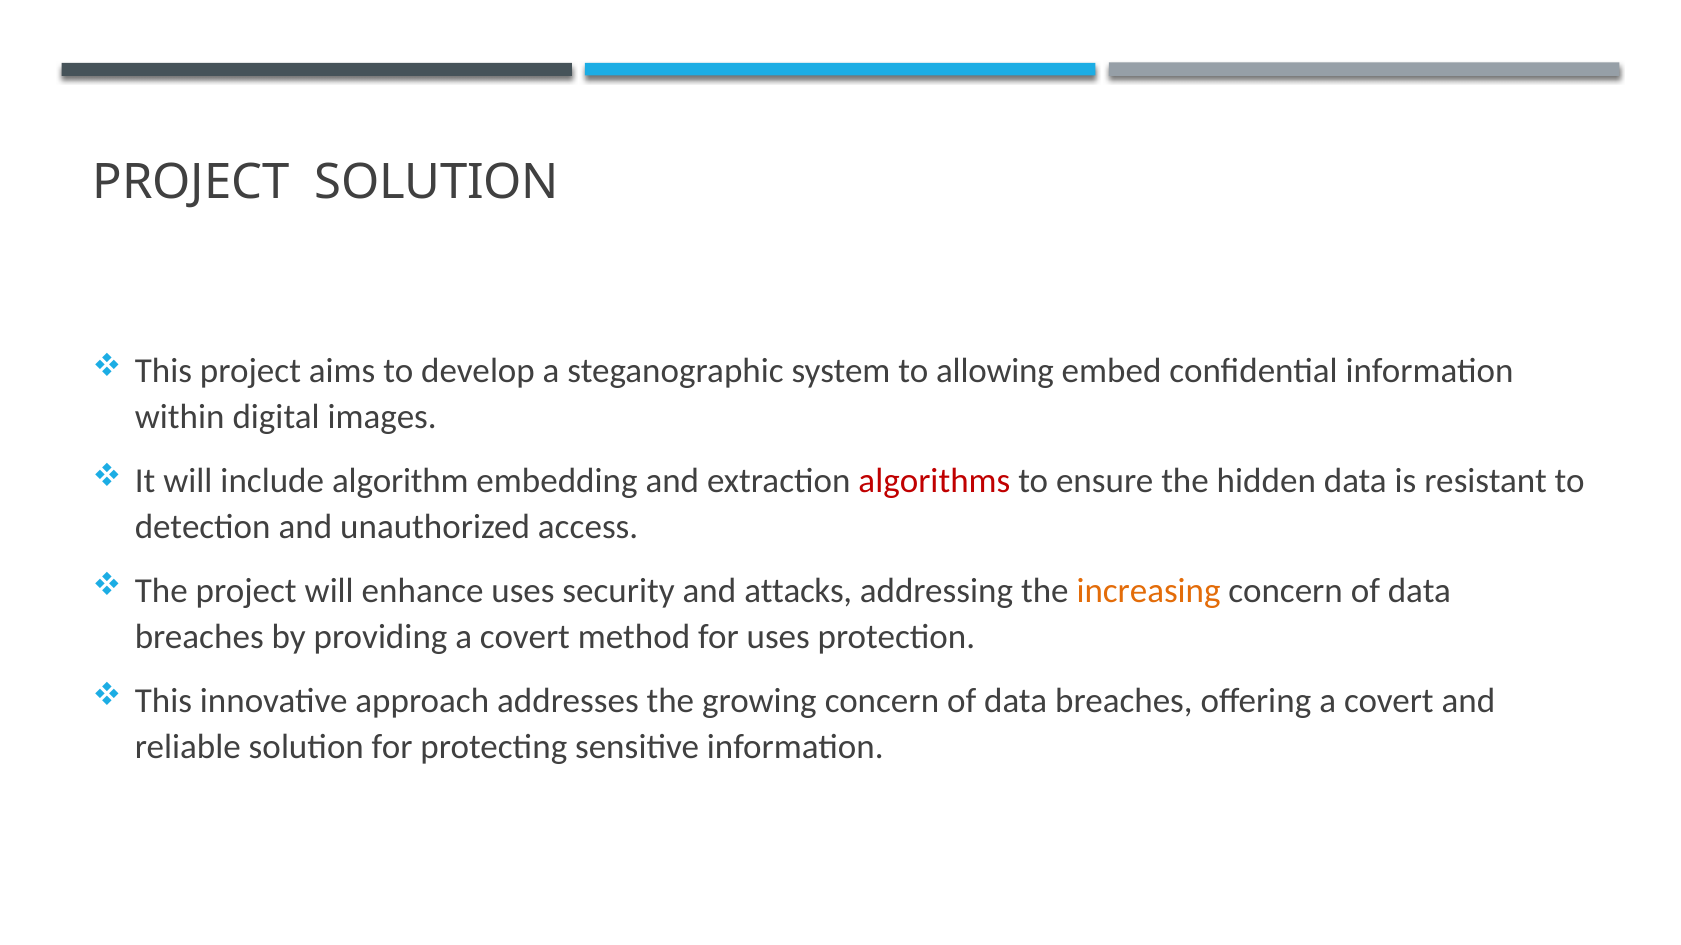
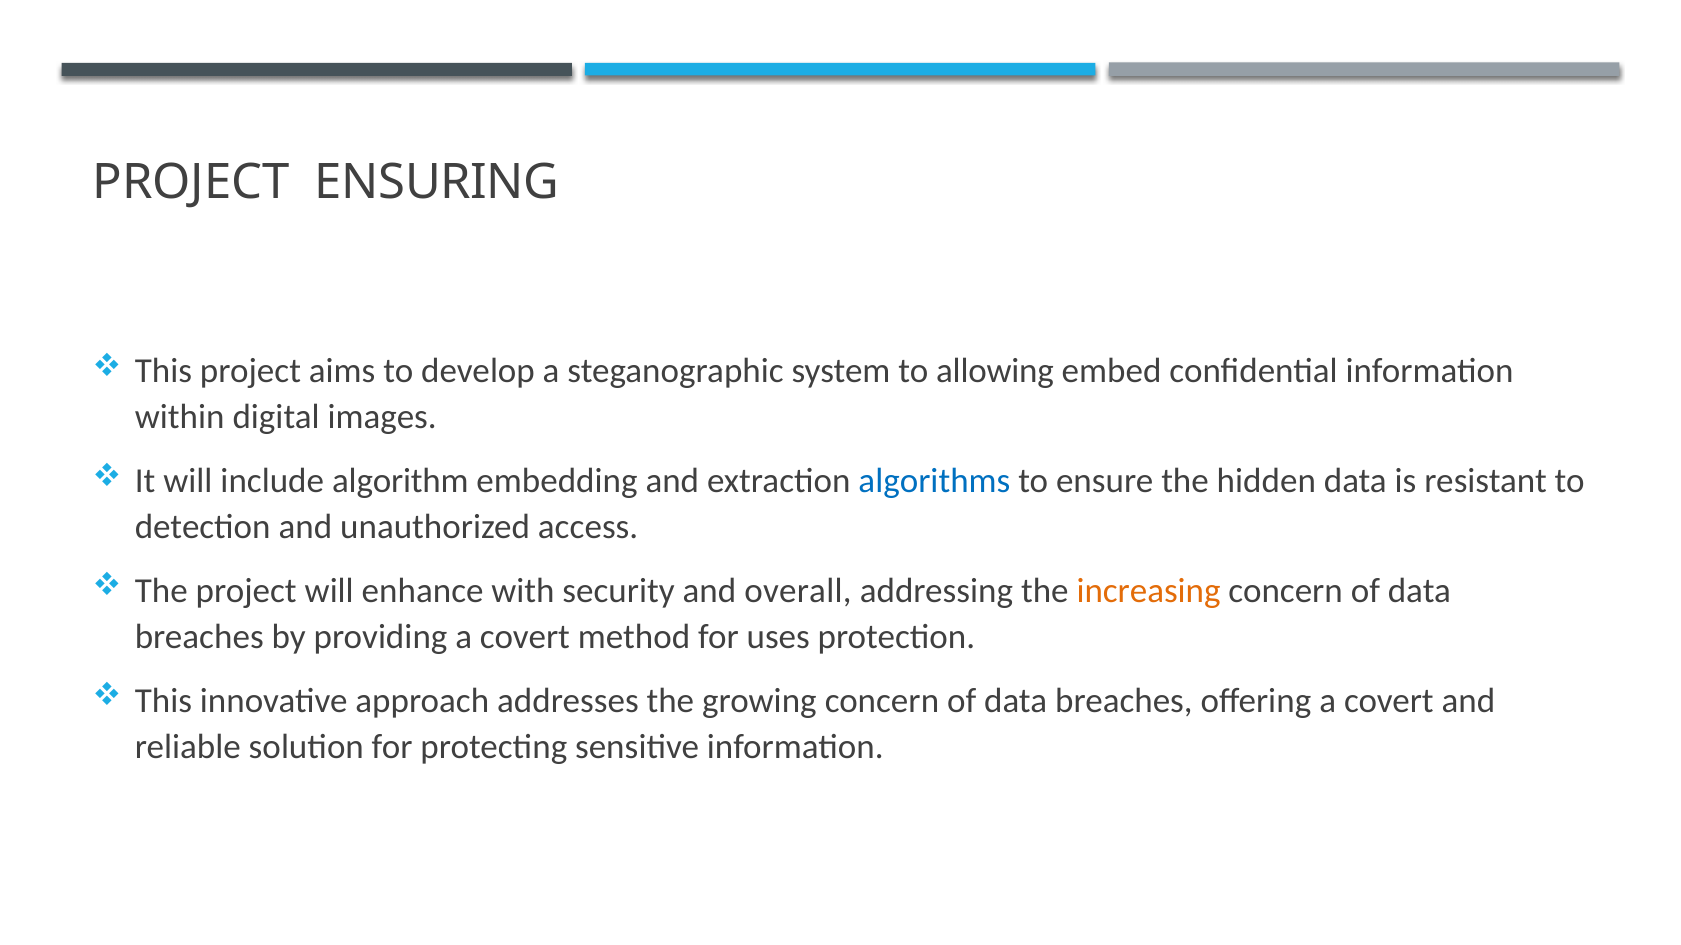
PROJECT SOLUTION: SOLUTION -> ENSURING (437, 182)
algorithms colour: red -> blue (934, 481)
enhance uses: uses -> with (523, 591)
attacks: attacks -> overall (798, 591)
